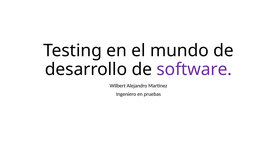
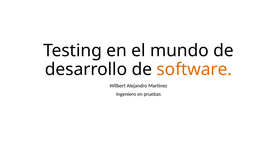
software colour: purple -> orange (194, 69)
